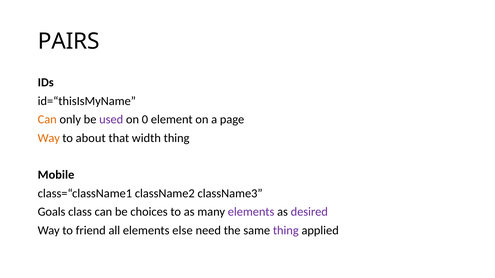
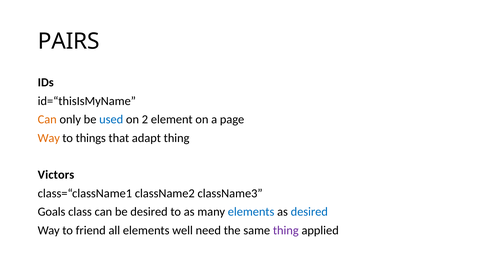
used colour: purple -> blue (111, 120)
0: 0 -> 2 (145, 120)
about: about -> things (91, 138)
width: width -> adapt (146, 138)
Mobile: Mobile -> Victors (56, 175)
be choices: choices -> desired (149, 212)
elements colour: purple -> blue (251, 212)
desired colour: purple -> blue (309, 212)
else: else -> well (183, 231)
